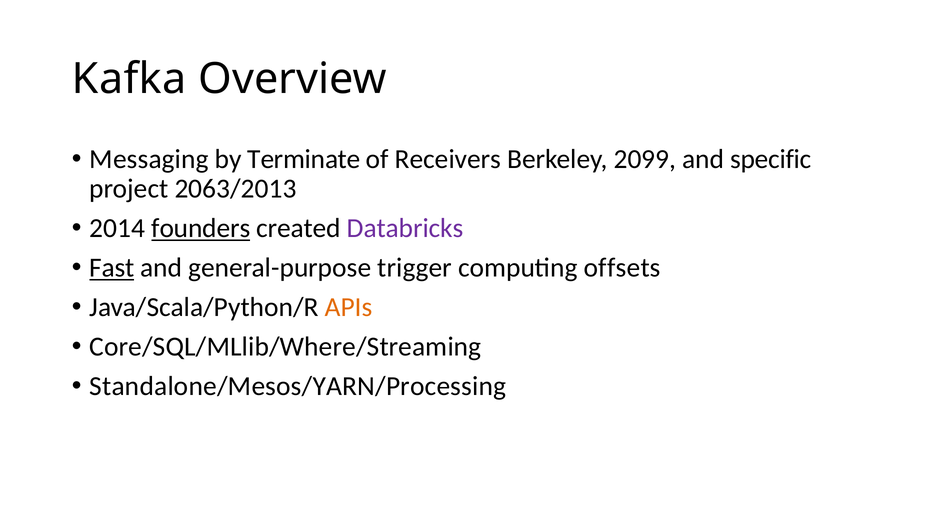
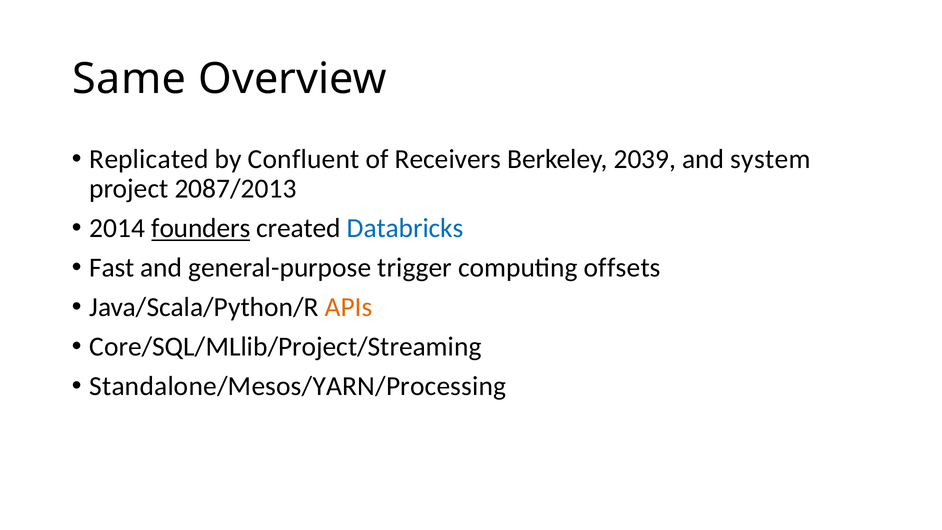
Kafka: Kafka -> Same (129, 79)
Messaging: Messaging -> Replicated (149, 159)
Terminate: Terminate -> Confluent (304, 159)
2099: 2099 -> 2039 (645, 159)
specific: specific -> system (770, 159)
2063/2013: 2063/2013 -> 2087/2013 (235, 189)
Databricks colour: purple -> blue (405, 228)
Fast underline: present -> none (112, 268)
Core/SQL/MLlib/Where/Streaming: Core/SQL/MLlib/Where/Streaming -> Core/SQL/MLlib/Project/Streaming (285, 347)
